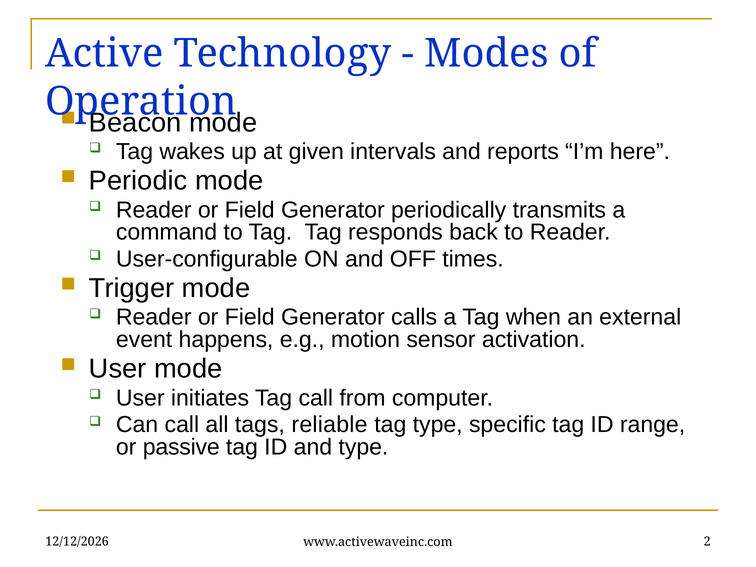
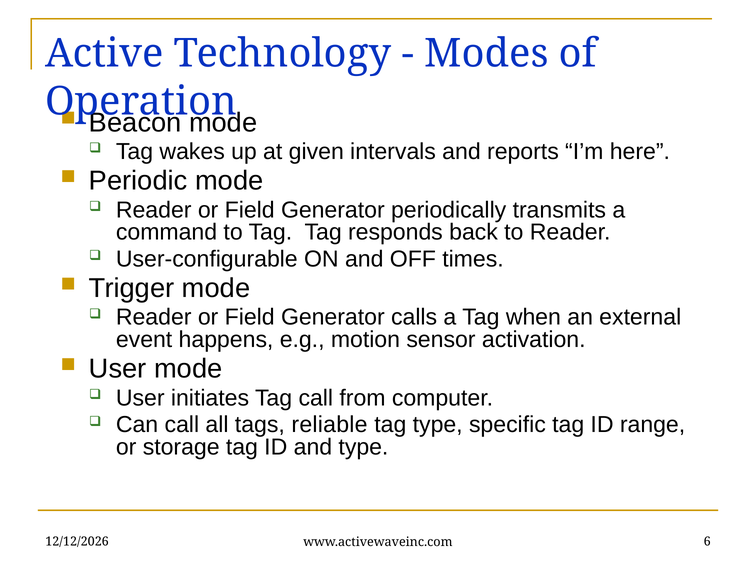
passive: passive -> storage (181, 447)
2: 2 -> 6 (707, 541)
